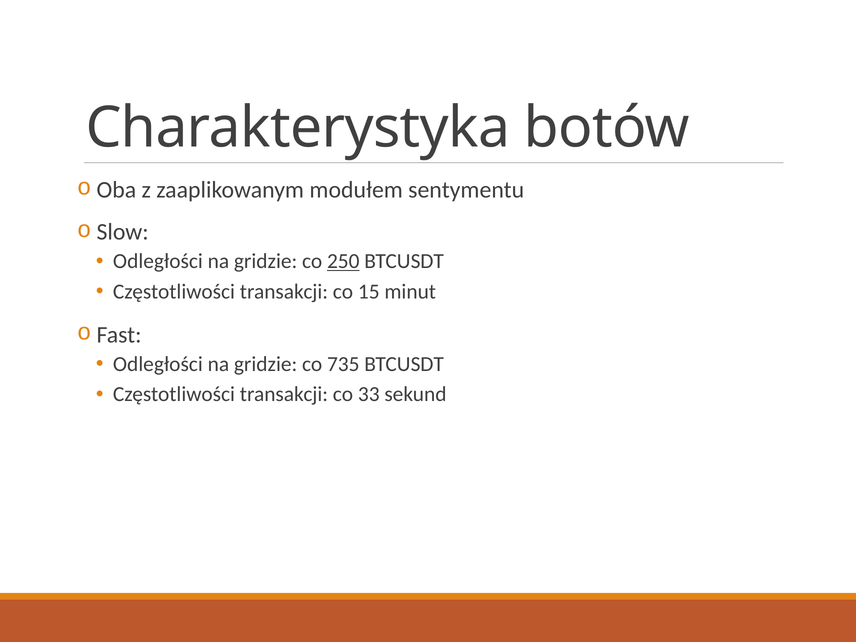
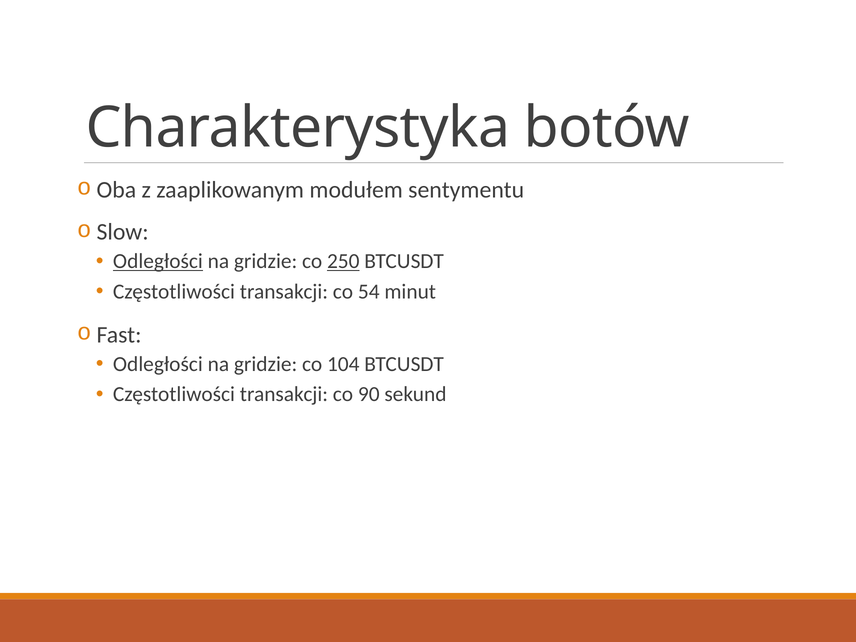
Odległości underline: none -> present (158, 261)
15: 15 -> 54 (369, 292)
735: 735 -> 104 (343, 364)
33: 33 -> 90 (369, 394)
